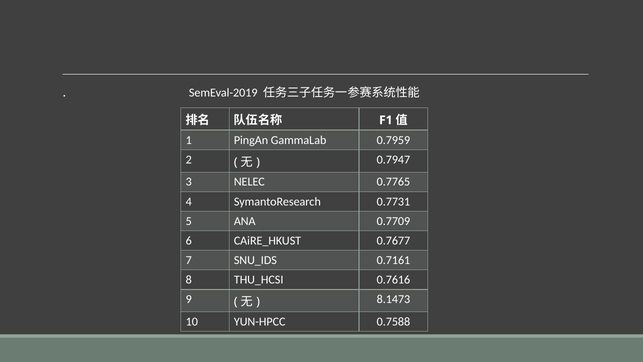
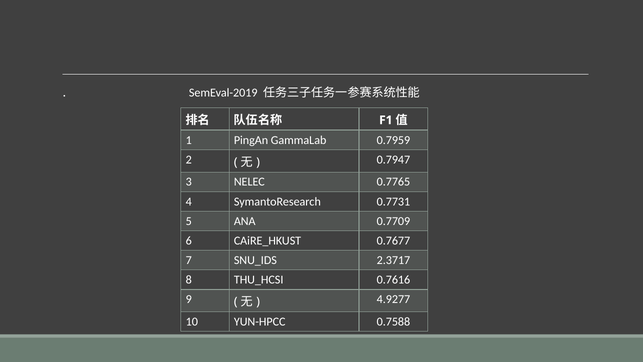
0.7161: 0.7161 -> 2.3717 (393, 260)
8.1473: 8.1473 -> 4.9277 (393, 299)
